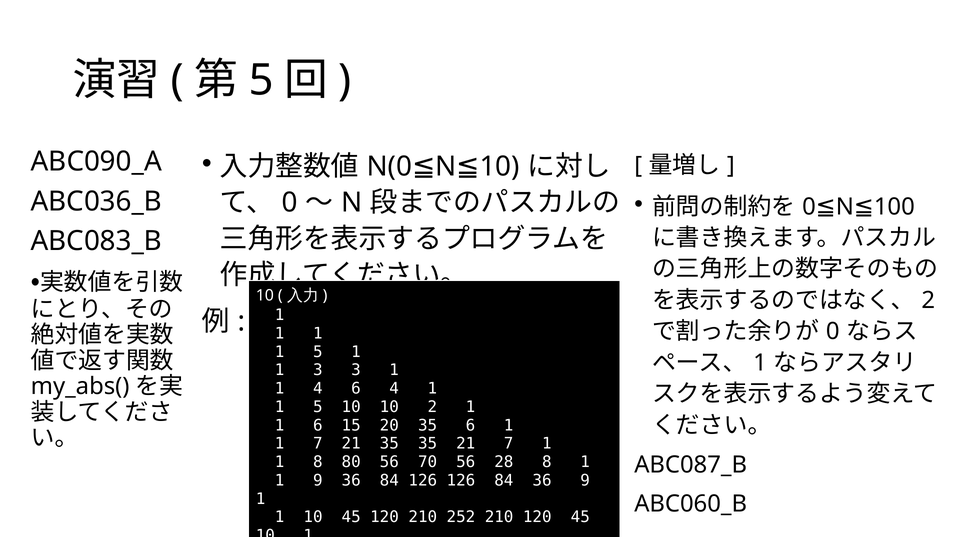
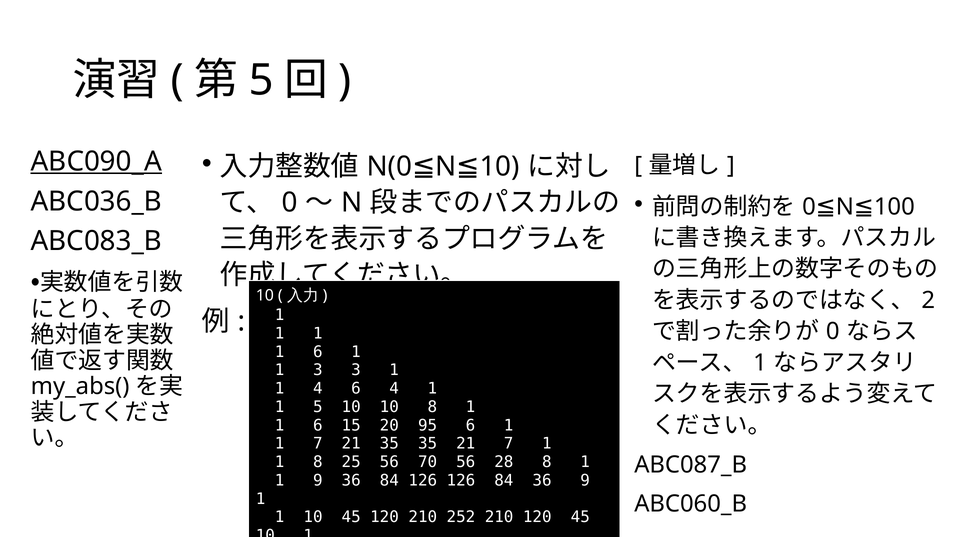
ABC090_A underline: none -> present (96, 161)
5: 5 -> 6 (318, 352)
10 2: 2 -> 8 (432, 407)
20 35: 35 -> 95 (428, 425)
80: 80 -> 25 (351, 462)
